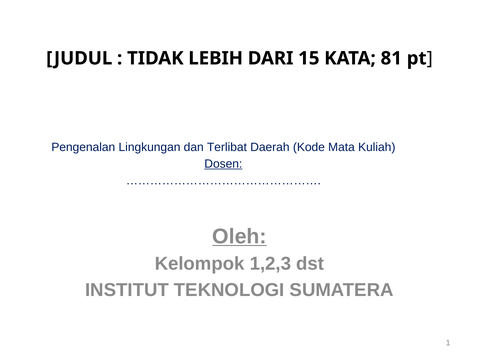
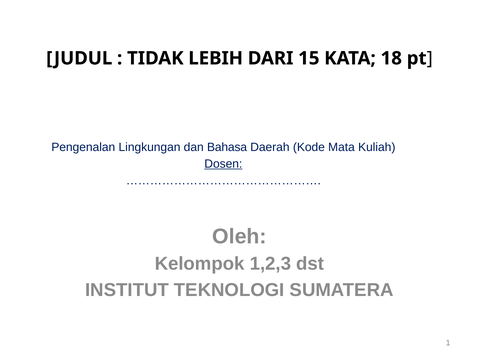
81: 81 -> 18 (391, 58)
Terlibat: Terlibat -> Bahasa (227, 147)
Oleh underline: present -> none (239, 236)
